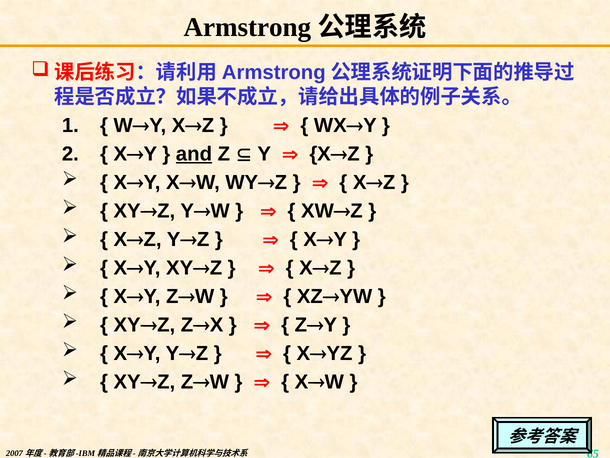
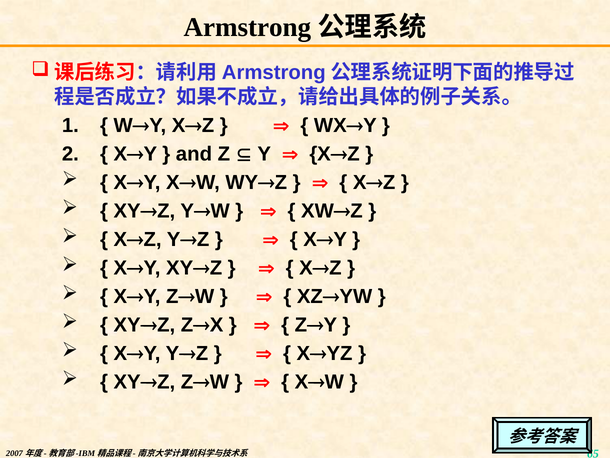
and underline: present -> none (194, 154)
